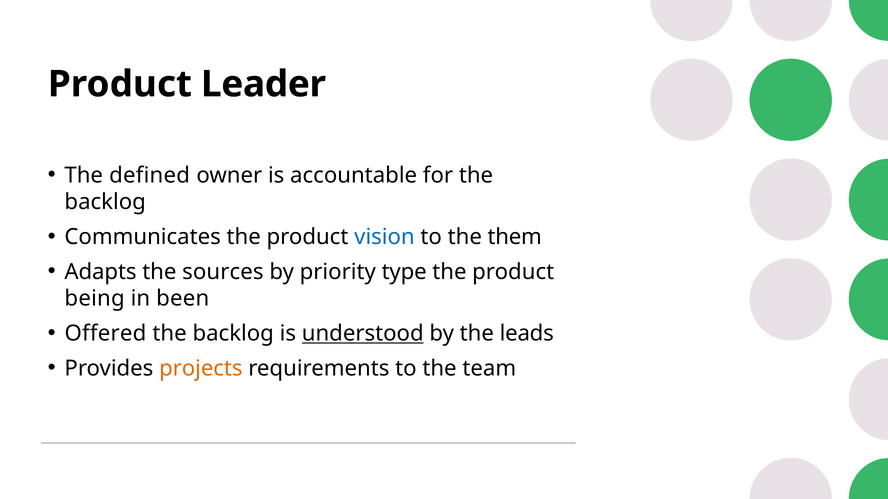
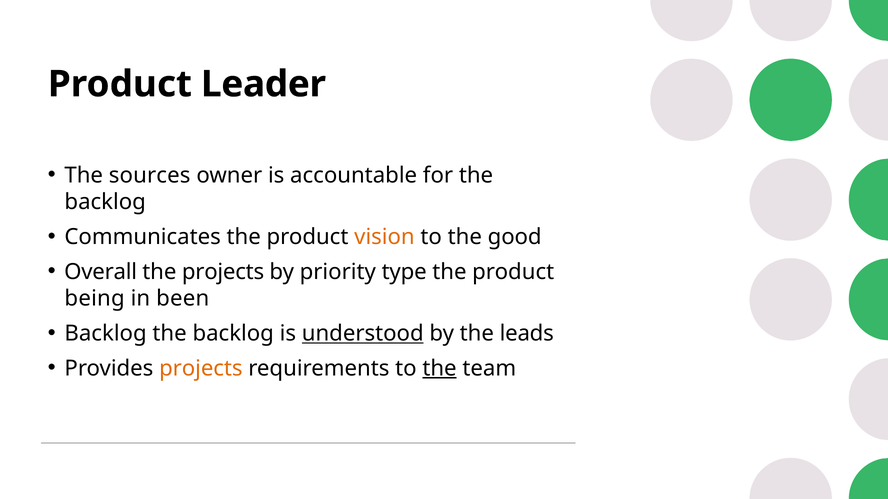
defined: defined -> sources (150, 176)
vision colour: blue -> orange (384, 237)
them: them -> good (515, 237)
Adapts: Adapts -> Overall (101, 272)
the sources: sources -> projects (223, 272)
Offered: Offered -> Backlog (106, 334)
the underline: none -> present (440, 369)
